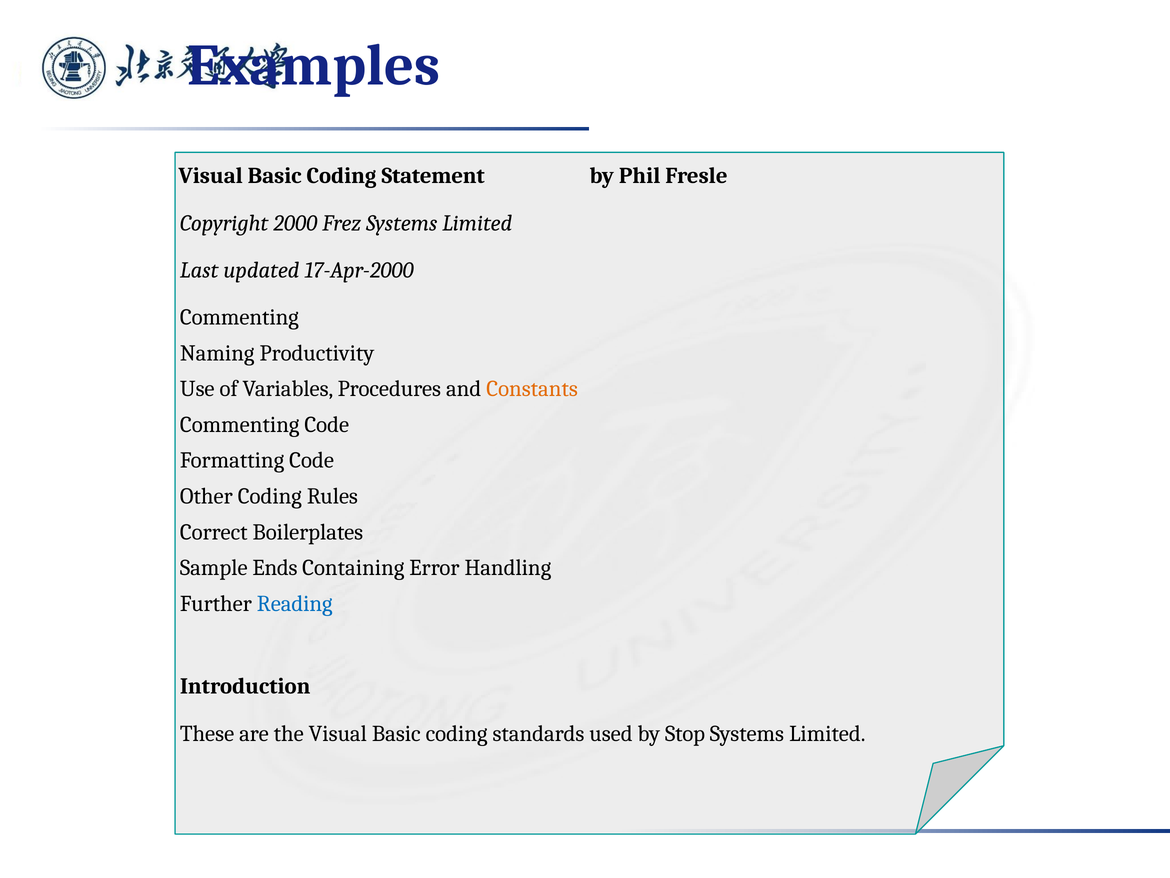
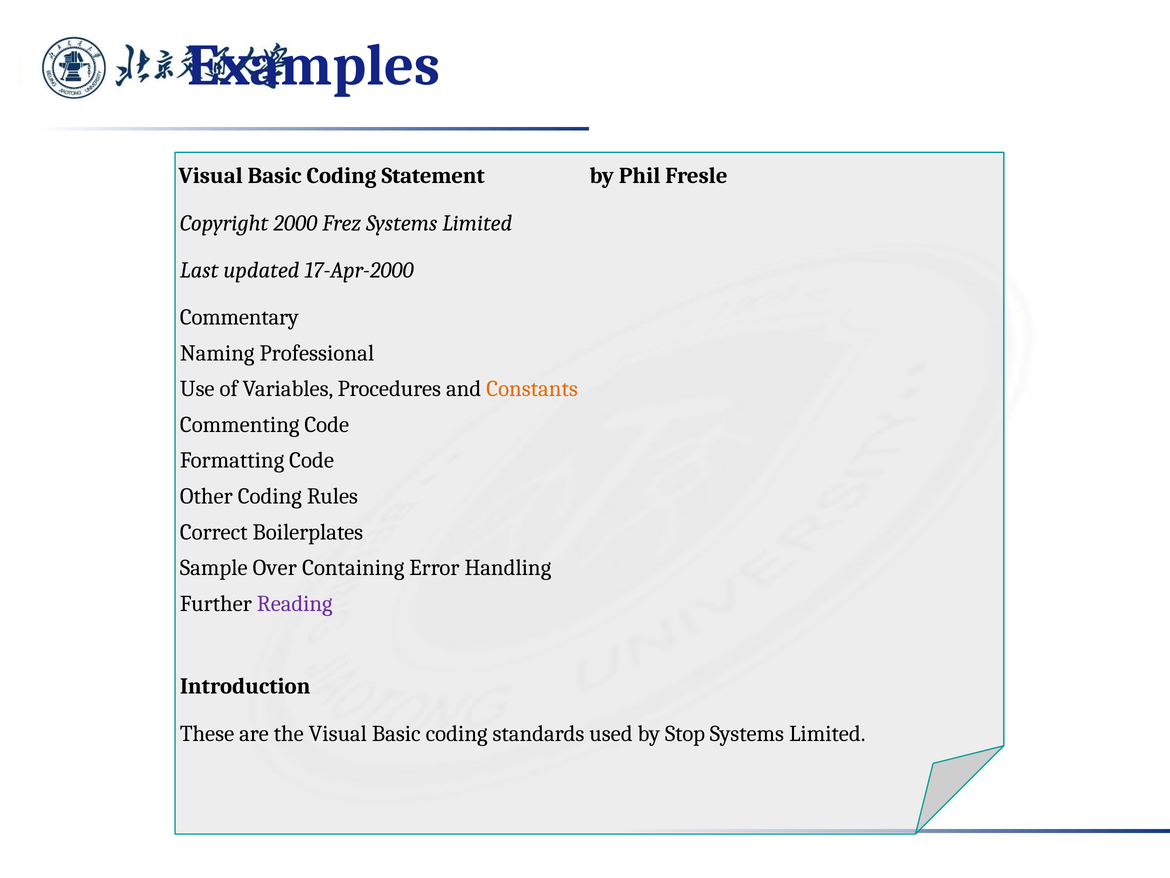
Commenting: Commenting -> Commentary (239, 317)
Productivity: Productivity -> Professional (317, 353)
Ends: Ends -> Over (275, 567)
Reading colour: blue -> purple (295, 603)
